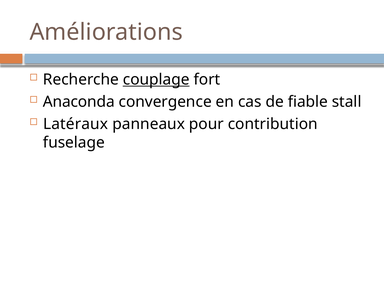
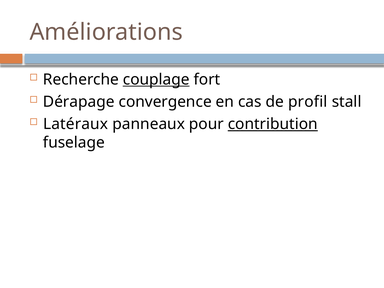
Anaconda: Anaconda -> Dérapage (79, 102)
fiable: fiable -> profil (308, 102)
contribution underline: none -> present (273, 124)
